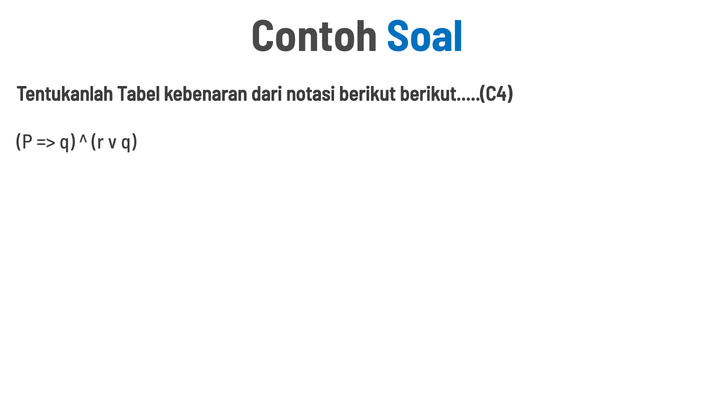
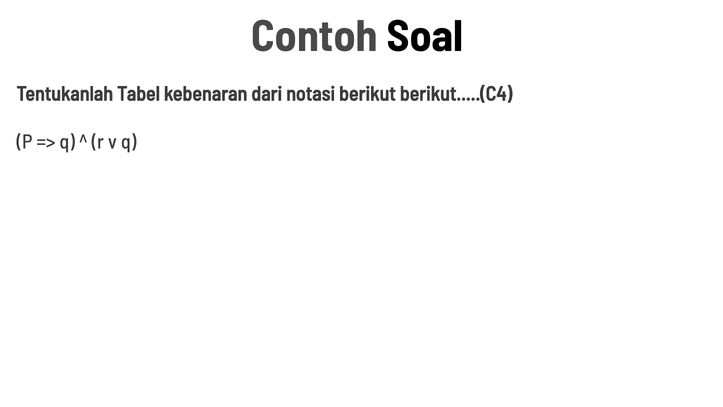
Soal colour: blue -> black (425, 37)
